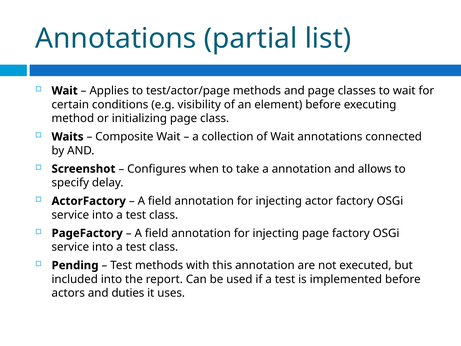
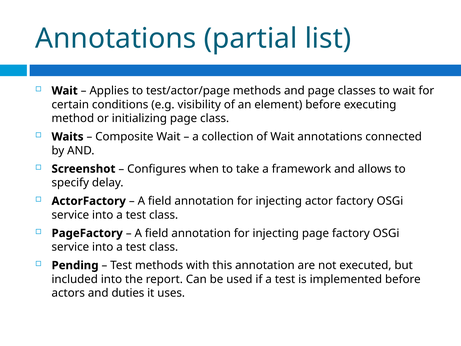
a annotation: annotation -> framework (301, 169)
